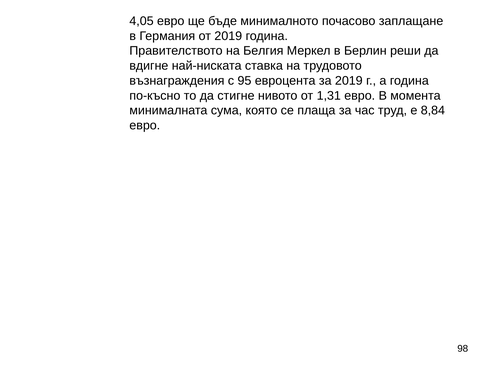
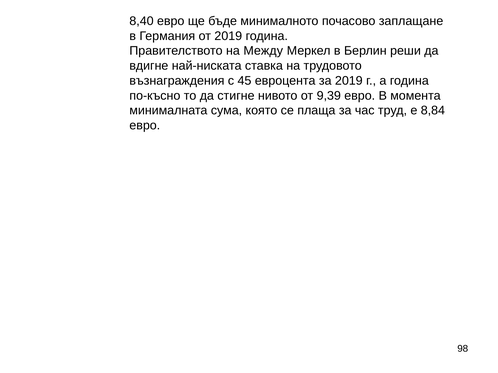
4,05: 4,05 -> 8,40 (141, 21)
Бeлгия: Бeлгия -> Мeждy (263, 51)
95: 95 -> 45 (244, 81)
1,31: 1,31 -> 9,39 (329, 96)
